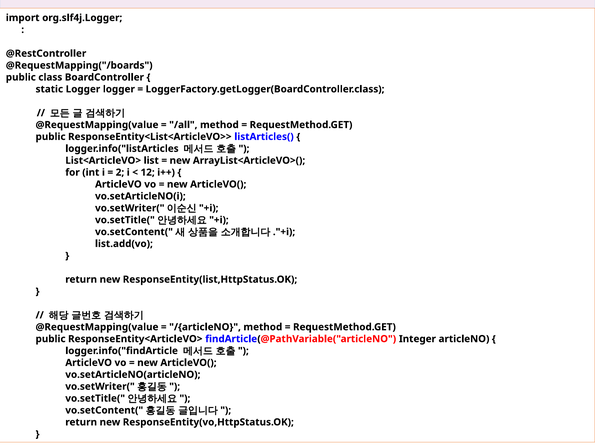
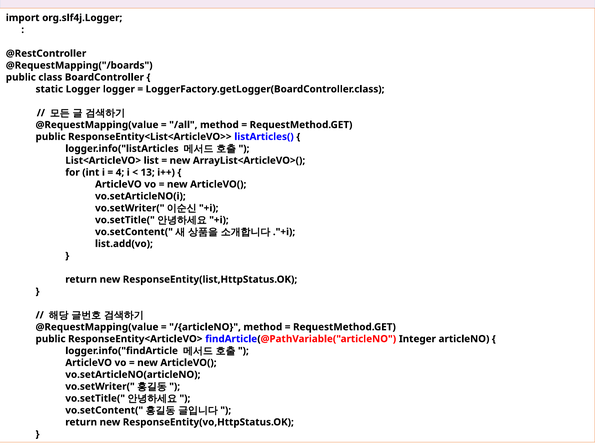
2: 2 -> 4 (120, 172)
12: 12 -> 13 (148, 172)
